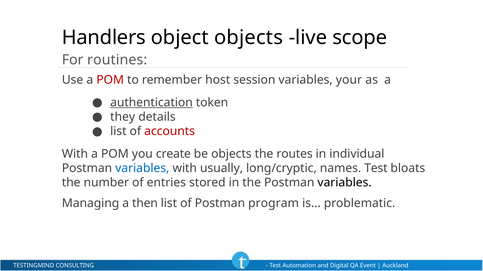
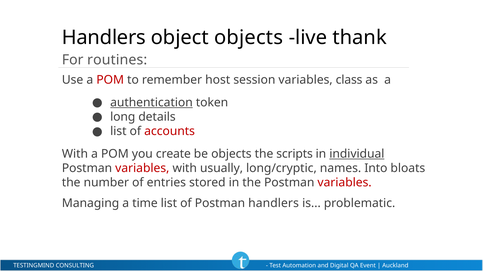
scope: scope -> thank (360, 38)
your: your -> class (349, 80)
they: they -> long (123, 117)
routes: routes -> scripts (295, 154)
individual underline: none -> present (357, 154)
variables colour: blue -> red (142, 169)
names Test: Test -> Into (376, 169)
variables colour: black -> red (345, 183)
then: then -> time (145, 204)
Postman program: program -> handlers (274, 204)
